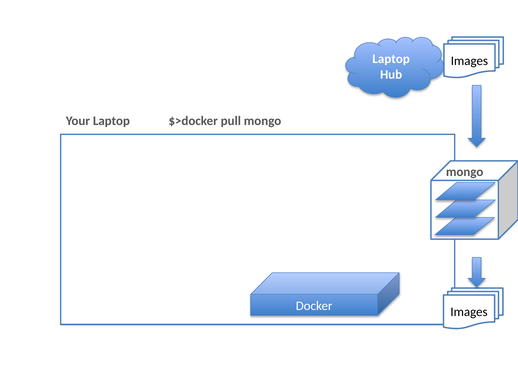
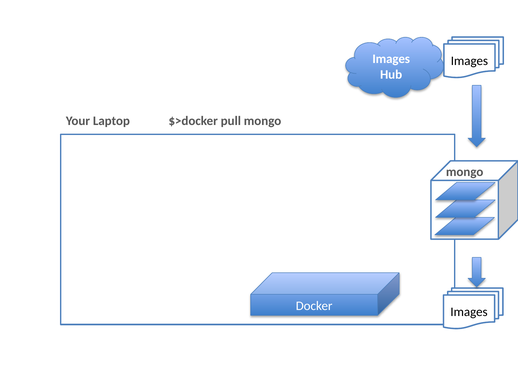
Laptop: Laptop -> Images (391, 59)
